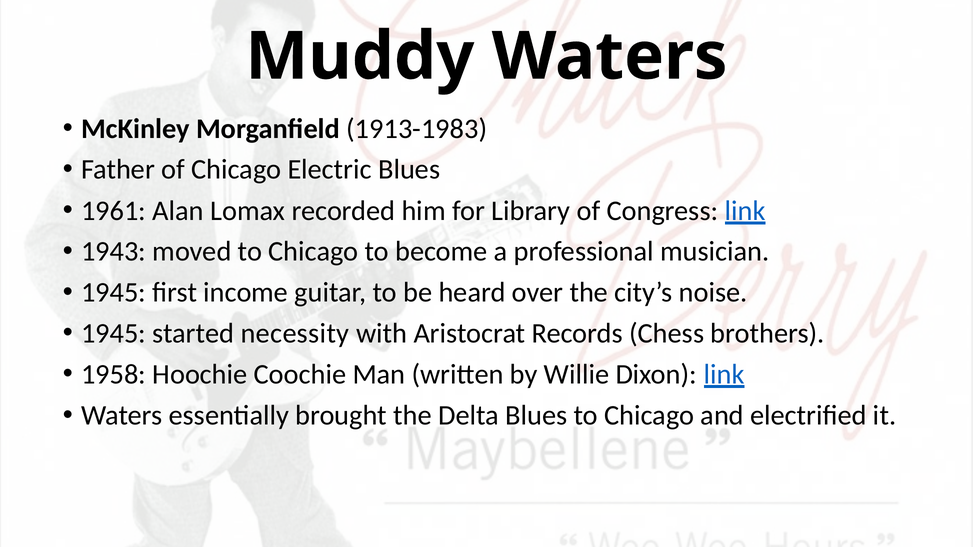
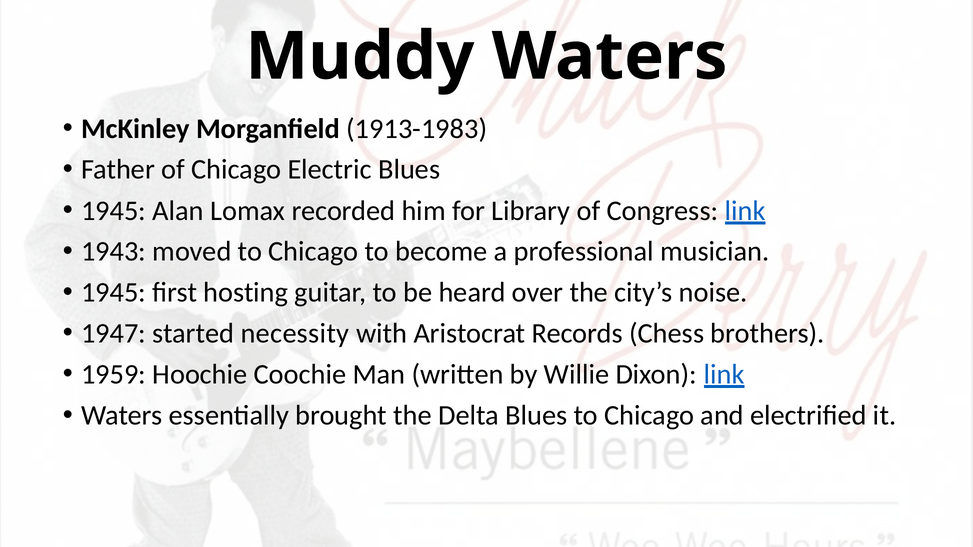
1961: 1961 -> 1945 (114, 211)
income: income -> hosting (246, 293)
1945: 1945 -> 1947 (114, 333)
1958: 1958 -> 1959 (114, 375)
